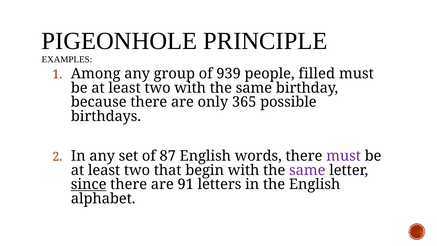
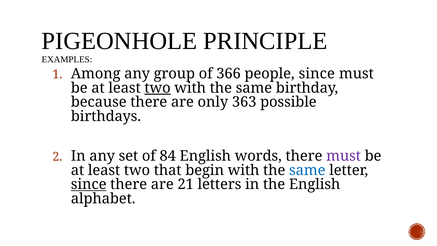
939: 939 -> 366 (229, 74)
people filled: filled -> since (317, 74)
two underline: none -> present (158, 88)
365: 365 -> 363 (244, 102)
87: 87 -> 84 (168, 156)
same colour: purple -> blue (307, 170)
91: 91 -> 21 (186, 184)
